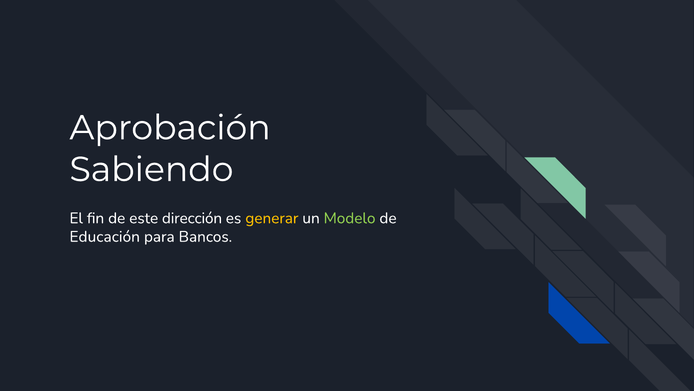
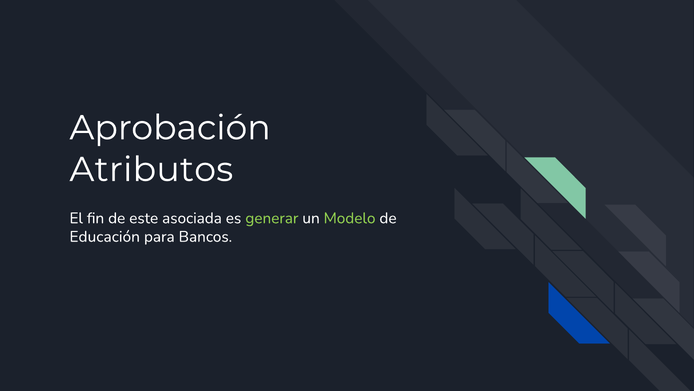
Sabiendo: Sabiendo -> Atributos (151, 169)
dirección: dirección -> asociada (192, 218)
generar colour: yellow -> light green (272, 218)
